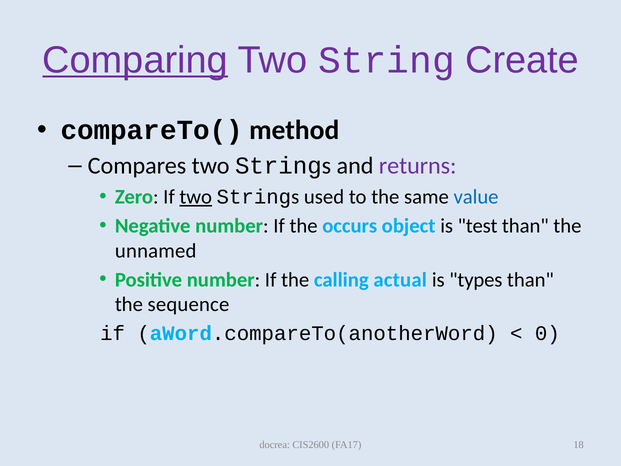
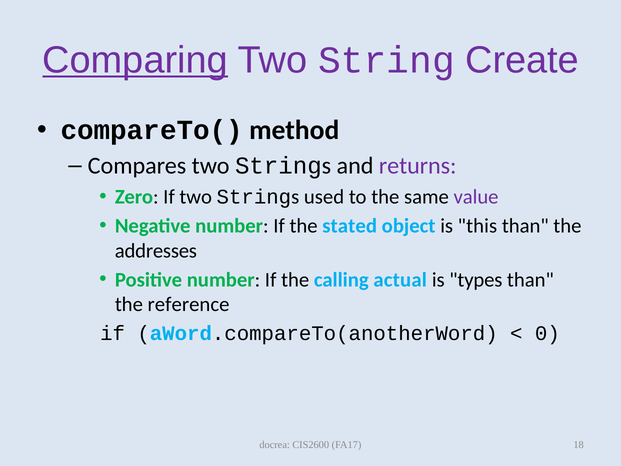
two underline: present -> none (196, 197)
value colour: blue -> purple (476, 197)
occurs: occurs -> stated (350, 226)
test: test -> this (477, 226)
unnamed: unnamed -> addresses (156, 251)
sequence: sequence -> reference (189, 304)
